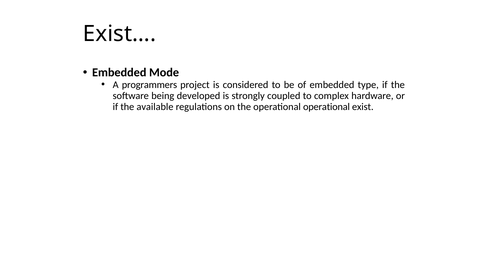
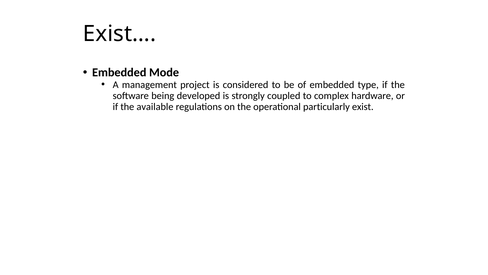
programmers: programmers -> management (149, 84)
operational operational: operational -> particularly (326, 106)
